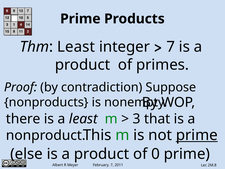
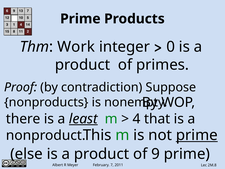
Thm Least: Least -> Work (76, 47)
7: 7 -> 0 (171, 47)
least underline: none -> present (83, 119)
3: 3 -> 4 (137, 119)
0: 0 -> 9 (156, 154)
